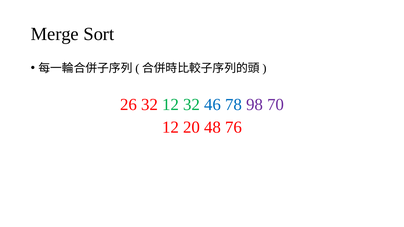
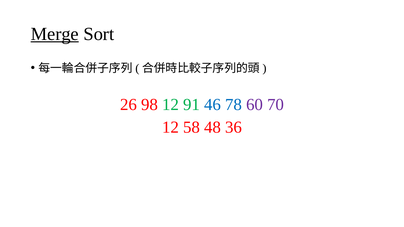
Merge underline: none -> present (55, 34)
26 32: 32 -> 98 (149, 105)
12 32: 32 -> 91 (191, 105)
98: 98 -> 60 (255, 105)
20: 20 -> 58 (191, 127)
76: 76 -> 36 (233, 127)
